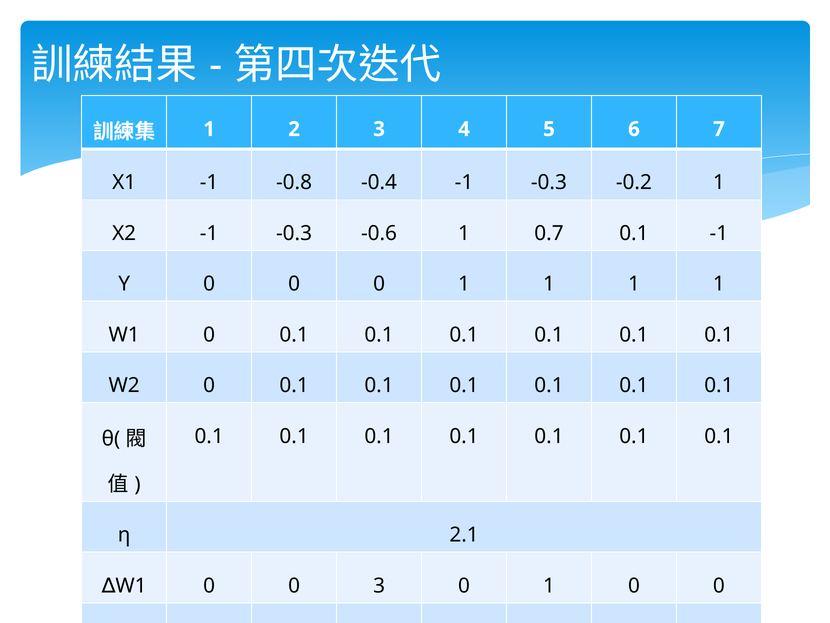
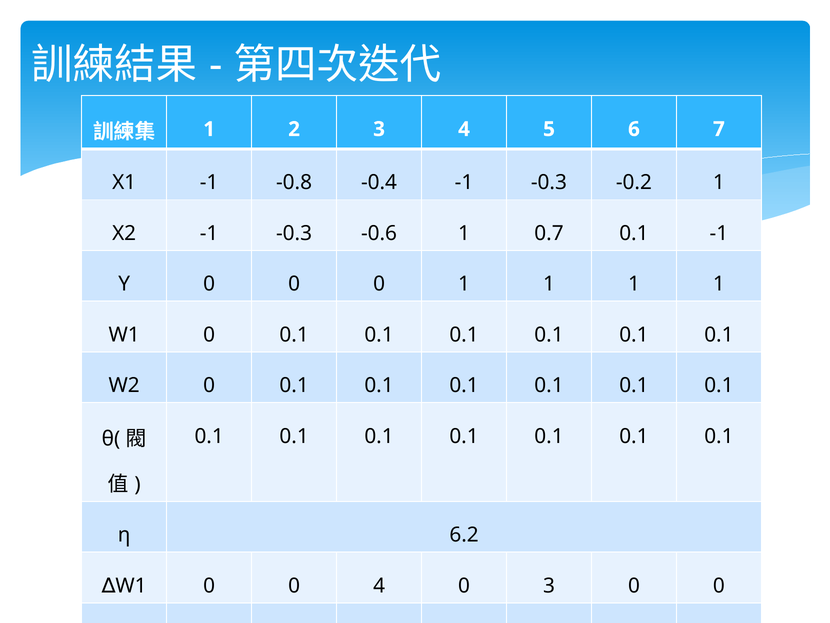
2.1: 2.1 -> 6.2 (464, 535)
0 3: 3 -> 4 (379, 585)
1: 1 -> 3 (549, 585)
